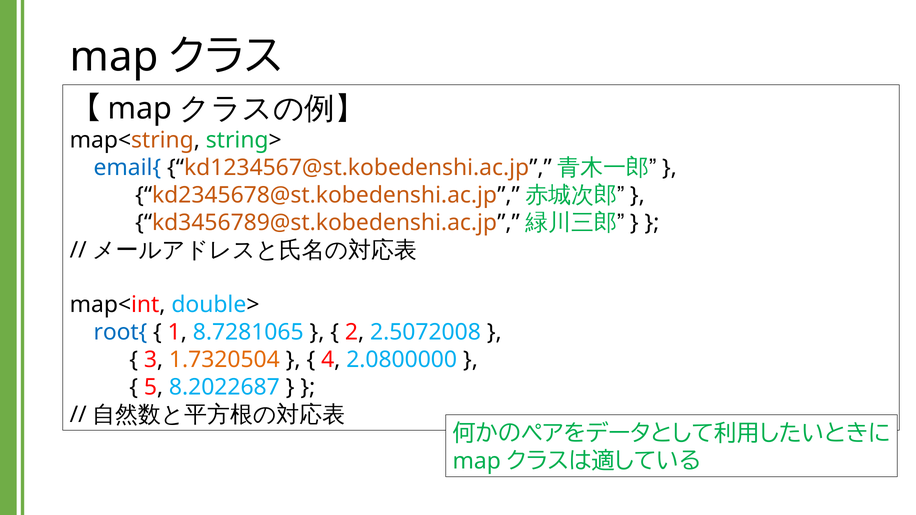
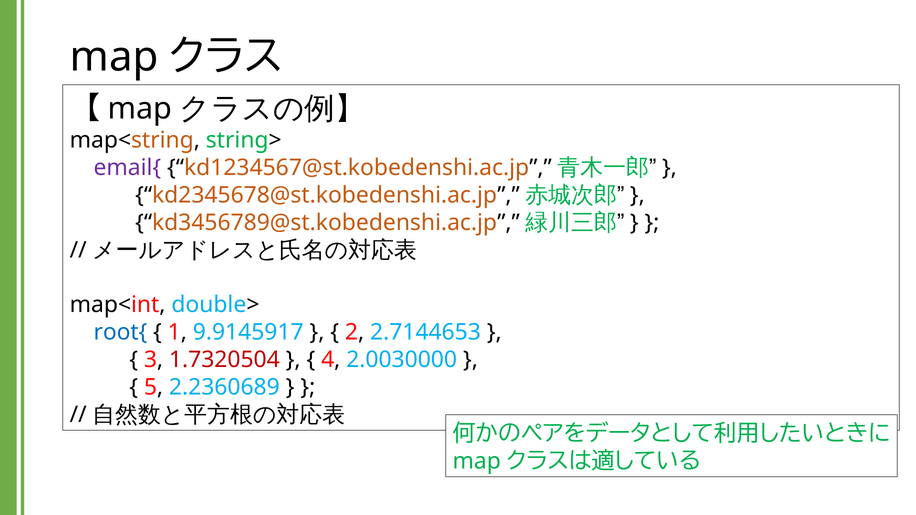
email{ colour: blue -> purple (127, 168)
8.7281065: 8.7281065 -> 9.9145917 (248, 333)
2.5072008: 2.5072008 -> 2.7144653 (425, 333)
1.7320504 colour: orange -> red (224, 360)
2.0800000: 2.0800000 -> 2.0030000 (402, 360)
8.2022687: 8.2022687 -> 2.2360689 (224, 387)
